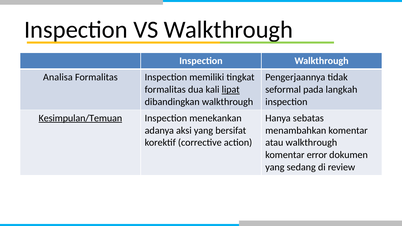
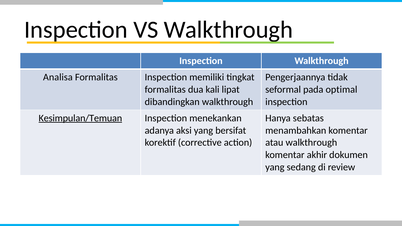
lipat underline: present -> none (231, 90)
langkah: langkah -> optimal (341, 90)
error: error -> akhir (317, 155)
